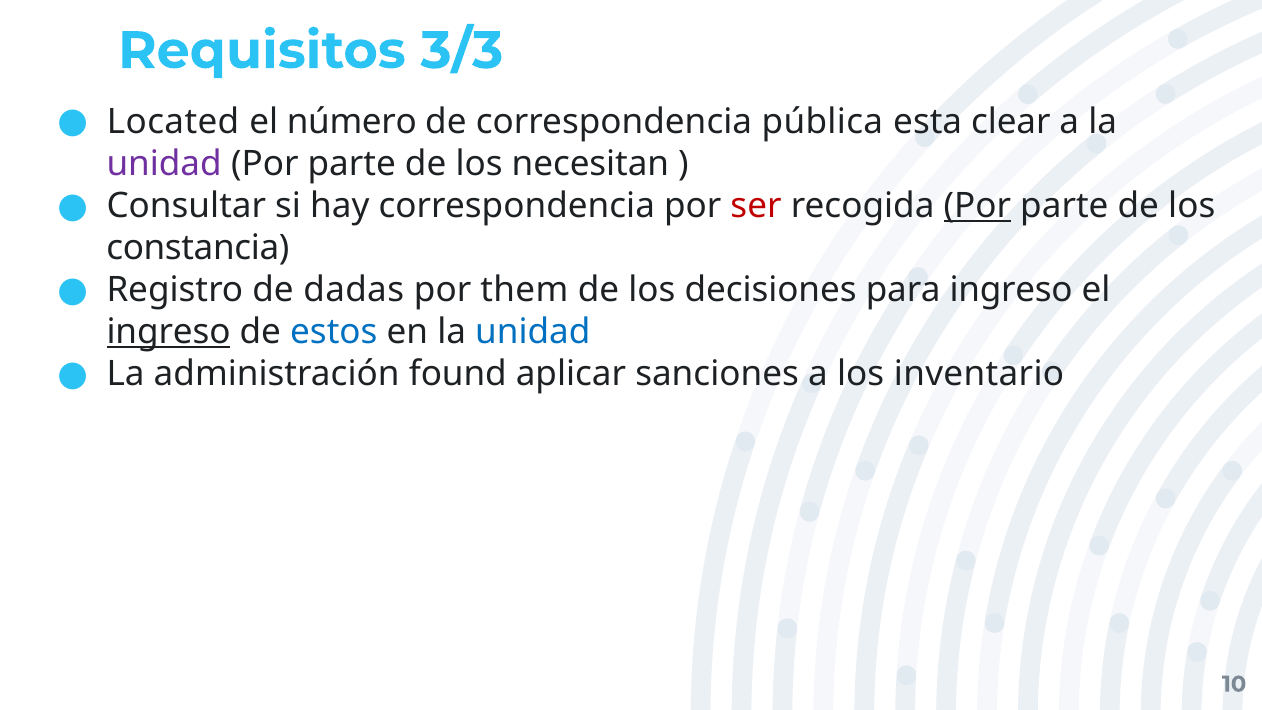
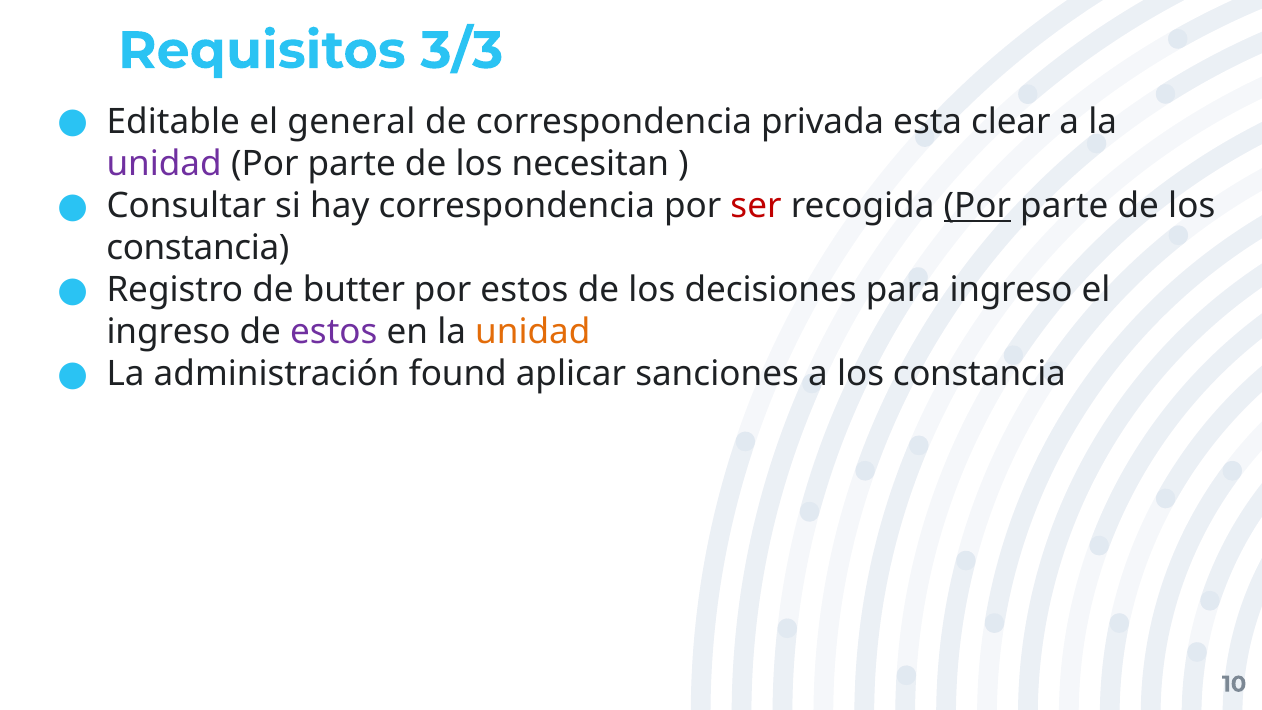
Located: Located -> Editable (173, 122)
número: número -> general (351, 122)
pública: pública -> privada (823, 122)
dadas: dadas -> butter (354, 290)
por them: them -> estos (524, 290)
ingreso underline: present -> none (169, 332)
estos colour: blue -> purple (334, 332)
unidad colour: blue -> orange (533, 332)
a los inventario: inventario -> constancia (979, 374)
